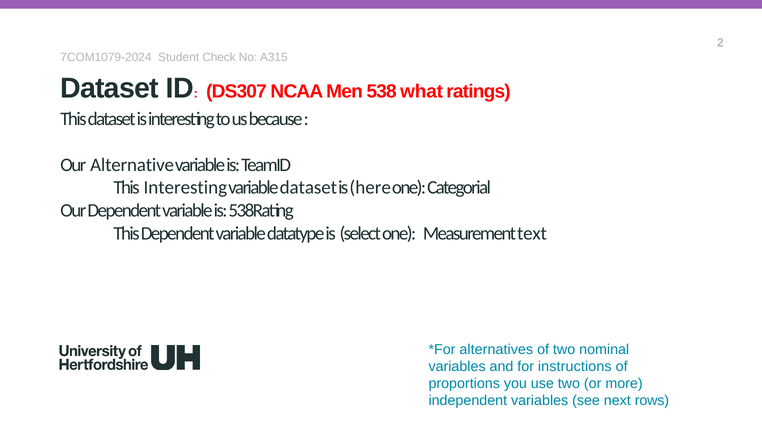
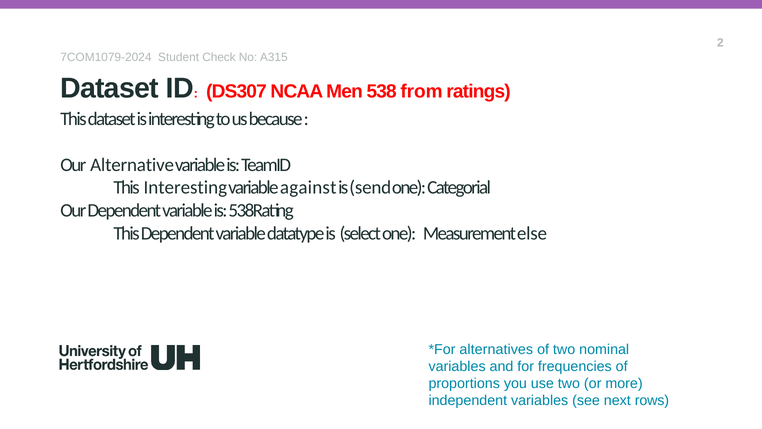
what: what -> from (422, 91)
variable dataset: dataset -> against (308, 188)
here: here -> send (370, 188)
text: text -> else (532, 233)
instructions: instructions -> frequencies (575, 366)
